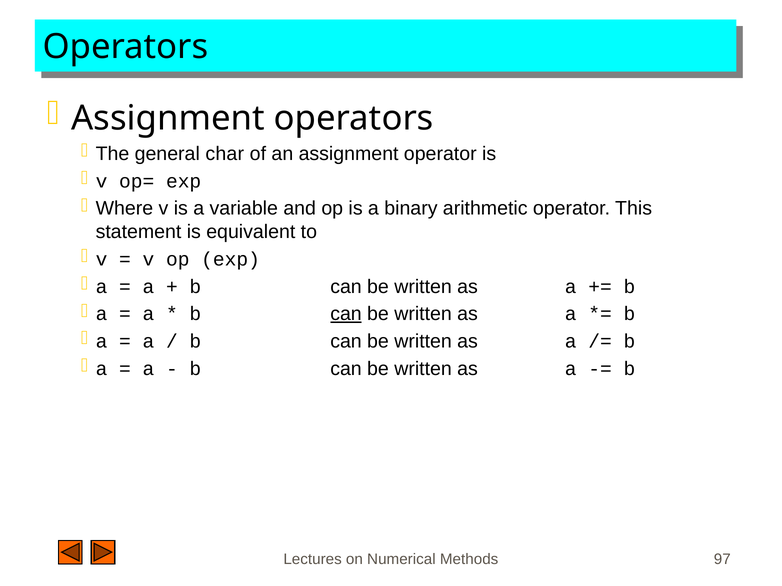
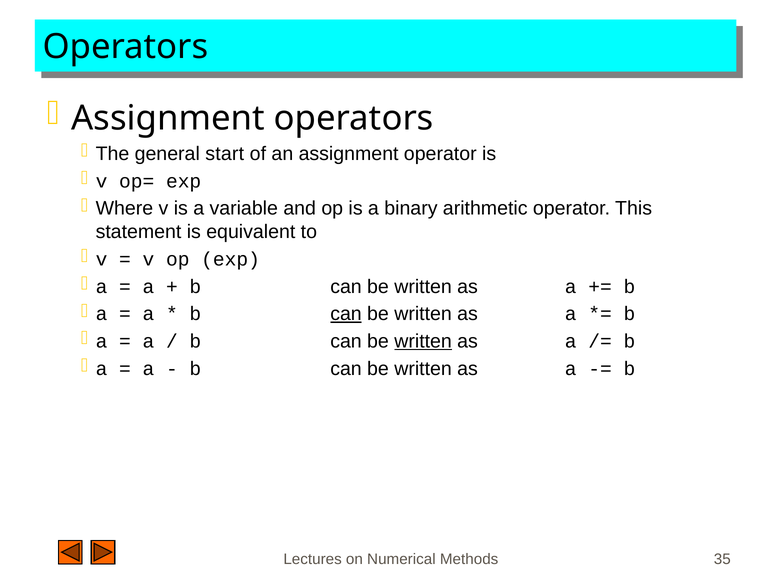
char: char -> start (225, 154)
written underline: none -> present (423, 342)
97: 97 -> 35 (722, 560)
